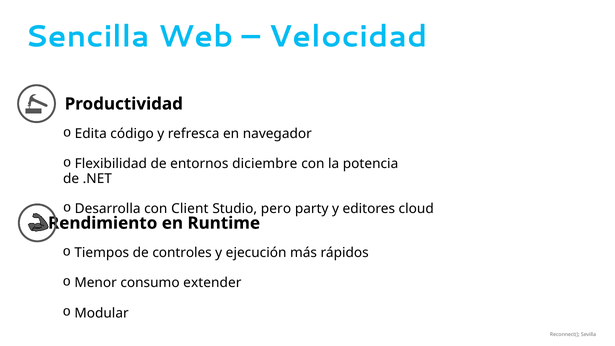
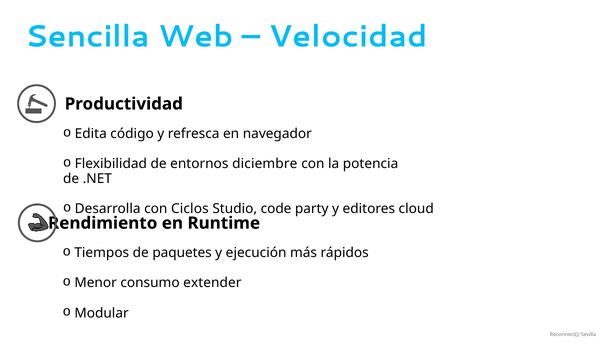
Client: Client -> Ciclos (190, 209)
pero: pero -> code (276, 209)
controles: controles -> paquetes (182, 253)
